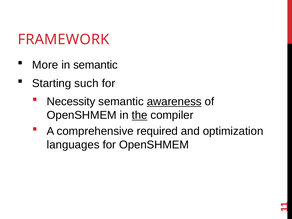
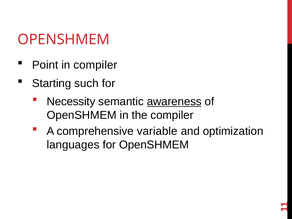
FRAMEWORK: FRAMEWORK -> OPENSHMEM (64, 39)
More: More -> Point (45, 65)
in semantic: semantic -> compiler (95, 65)
the underline: present -> none (140, 115)
required: required -> variable (157, 131)
